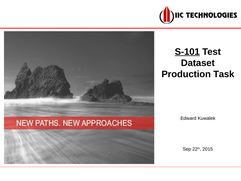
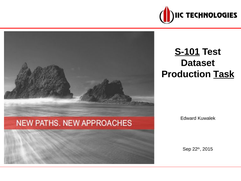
Task underline: none -> present (224, 74)
